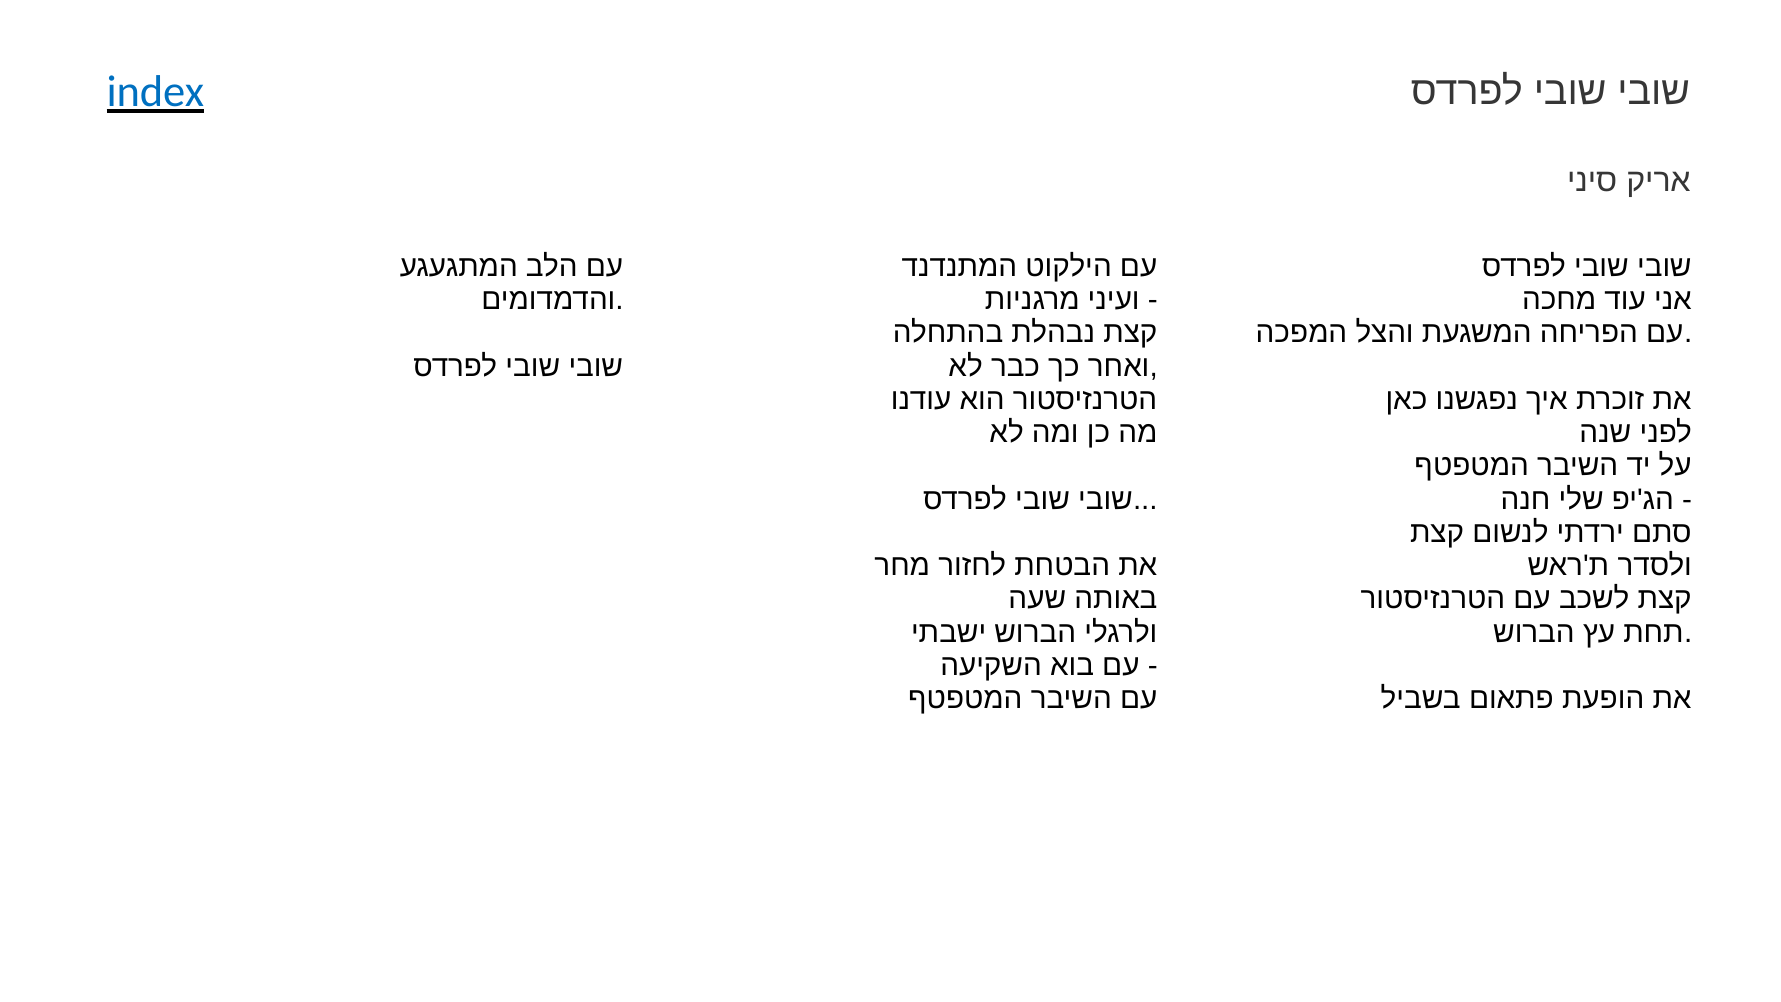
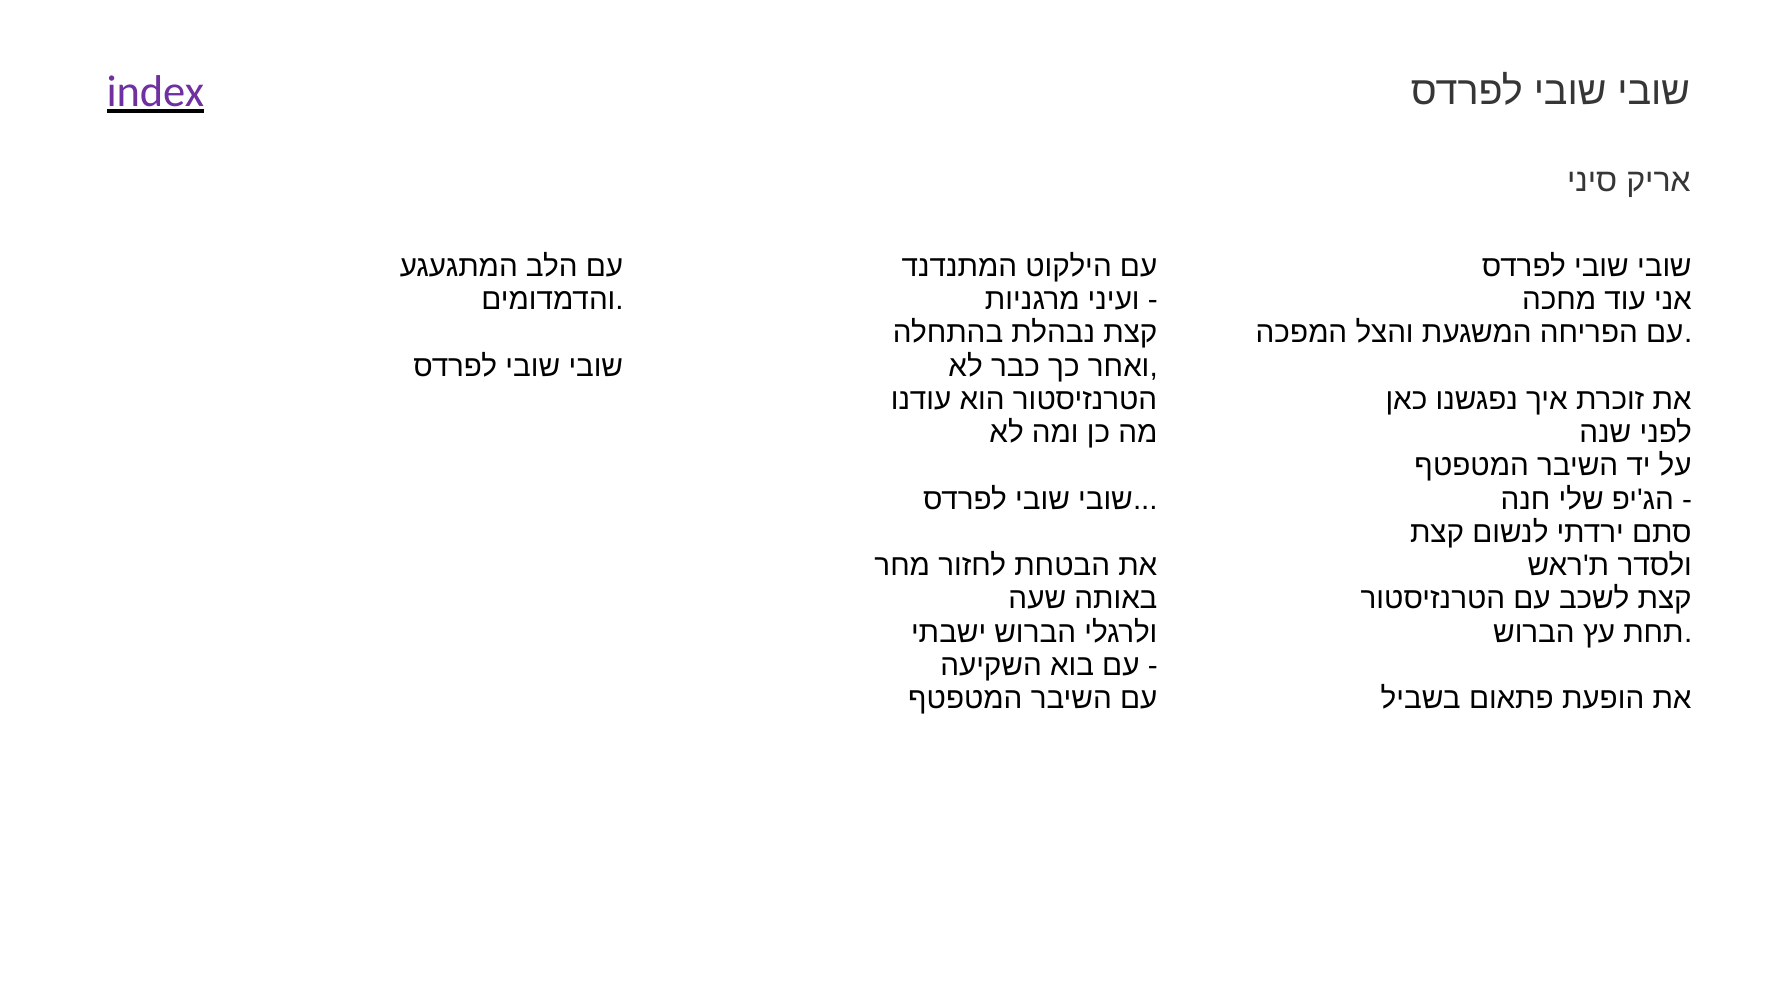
index colour: blue -> purple (155, 92)
